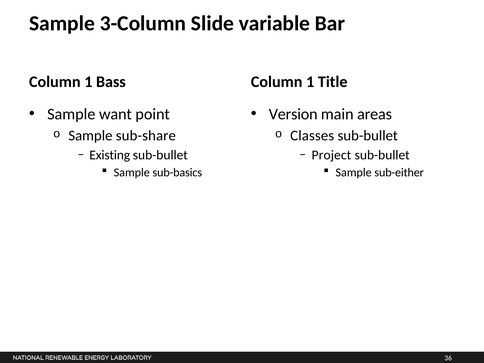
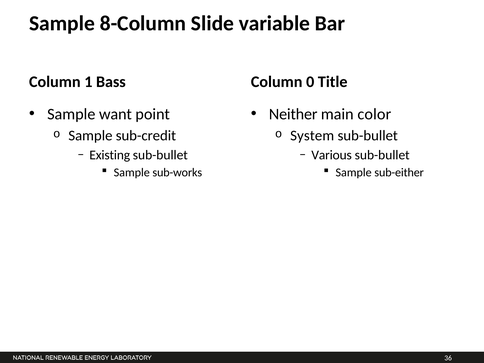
3-Column: 3-Column -> 8-Column (143, 23)
1: 1 -> 0 (310, 82)
Version: Version -> Neither (293, 114)
areas: areas -> color (374, 114)
sub-share: sub-share -> sub-credit (146, 135)
Classes: Classes -> System (312, 135)
Project: Project -> Various (332, 155)
sub-basics: sub-basics -> sub-works (177, 173)
